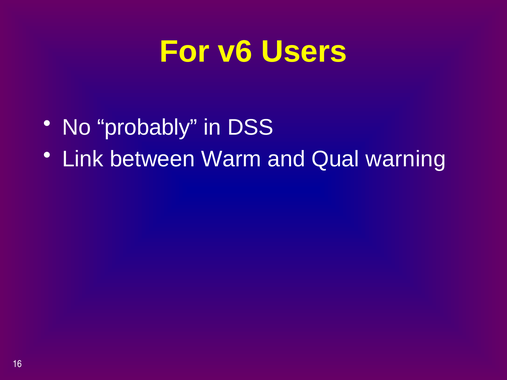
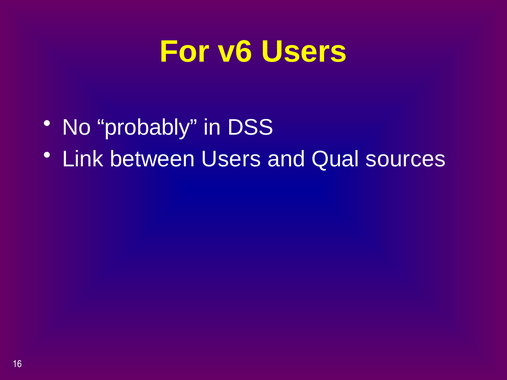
between Warm: Warm -> Users (231, 159)
warning: warning -> sources (406, 159)
